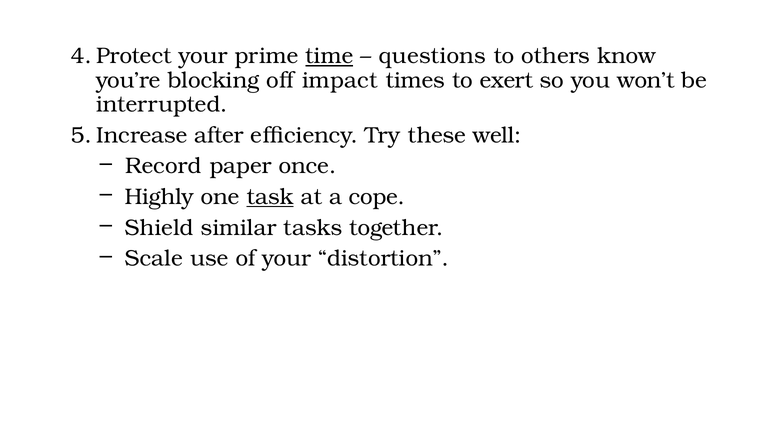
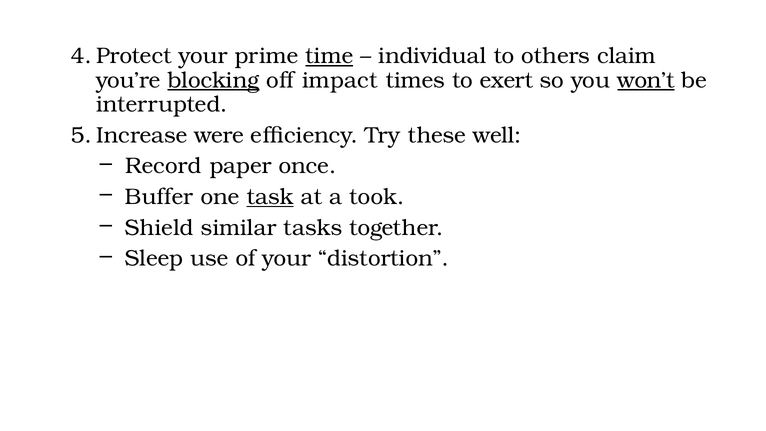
questions: questions -> individual (433, 56)
know: know -> claim (627, 56)
blocking underline: none -> present (213, 80)
won’t underline: none -> present (646, 80)
after: after -> were (219, 135)
Highly: Highly -> Buffer (159, 197)
cope: cope -> took (377, 197)
Scale: Scale -> Sleep (154, 258)
